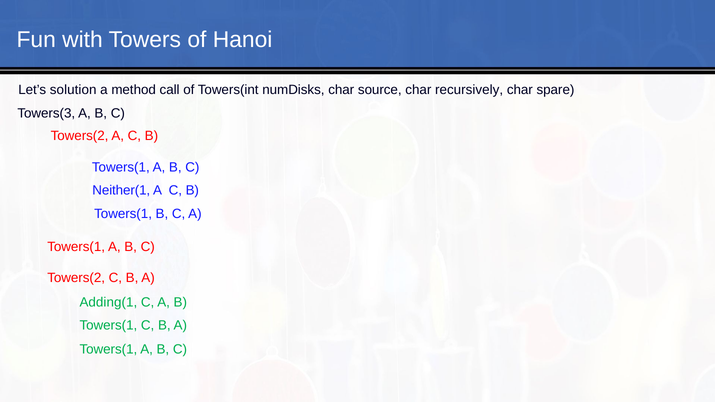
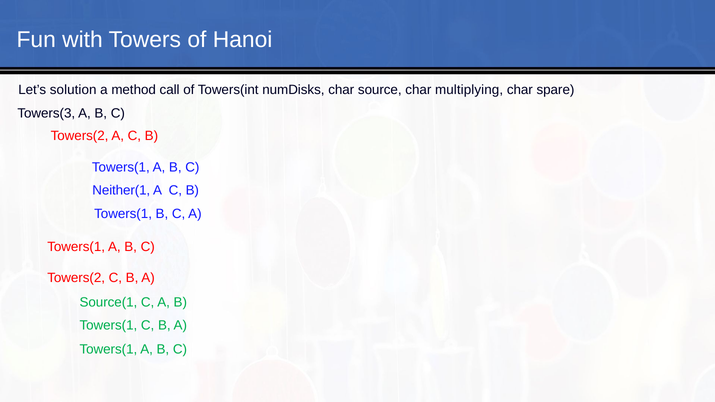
recursively: recursively -> multiplying (469, 90)
Adding(1: Adding(1 -> Source(1 (108, 303)
